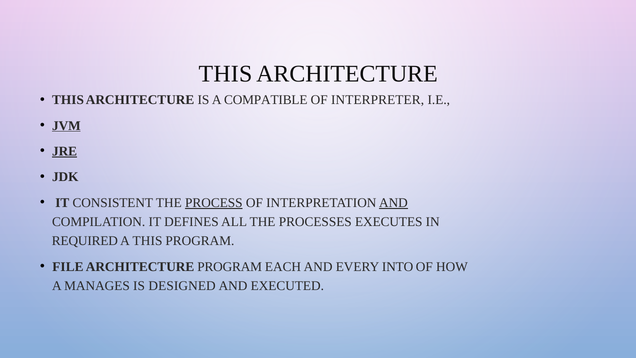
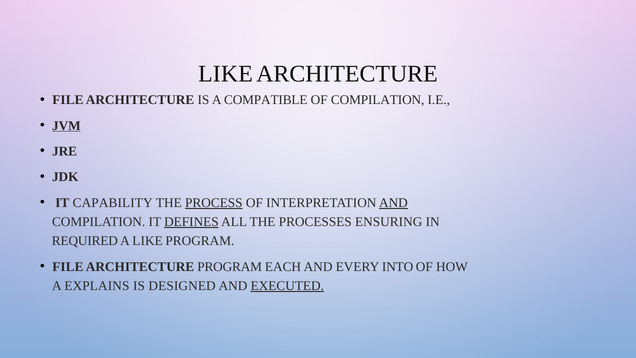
THIS: THIS -> LIKE (225, 74)
THIS: THIS -> FILE (68, 100)
OF INTERPRETER: INTERPRETER -> COMPILATION (378, 100)
JRE underline: present -> none (65, 151)
CONSISTENT: CONSISTENT -> CAPABILITY (113, 203)
DEFINES underline: none -> present (191, 222)
EXECUTES: EXECUTES -> ENSURING (389, 222)
A THIS: THIS -> LIKE (148, 241)
MANAGES: MANAGES -> EXPLAINS (97, 286)
EXECUTED underline: none -> present (287, 286)
